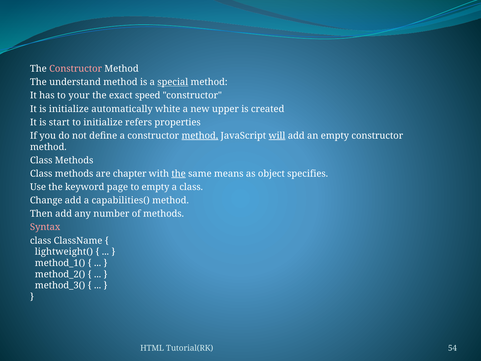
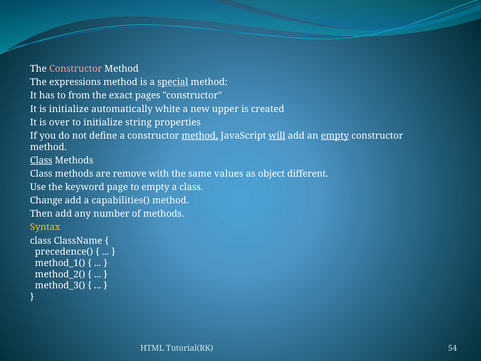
understand: understand -> expressions (75, 82)
your: your -> from (79, 95)
speed: speed -> pages (148, 95)
start: start -> over (59, 122)
refers: refers -> string (139, 122)
empty underline: none -> present (335, 136)
Class underline: none -> present (41, 160)
chapter: chapter -> remove (130, 174)
the underline: present -> none (179, 174)
means: means -> values (229, 174)
specifies: specifies -> different (308, 174)
Syntax colour: pink -> yellow (45, 227)
lightweight(: lightweight( -> precedence( (64, 252)
